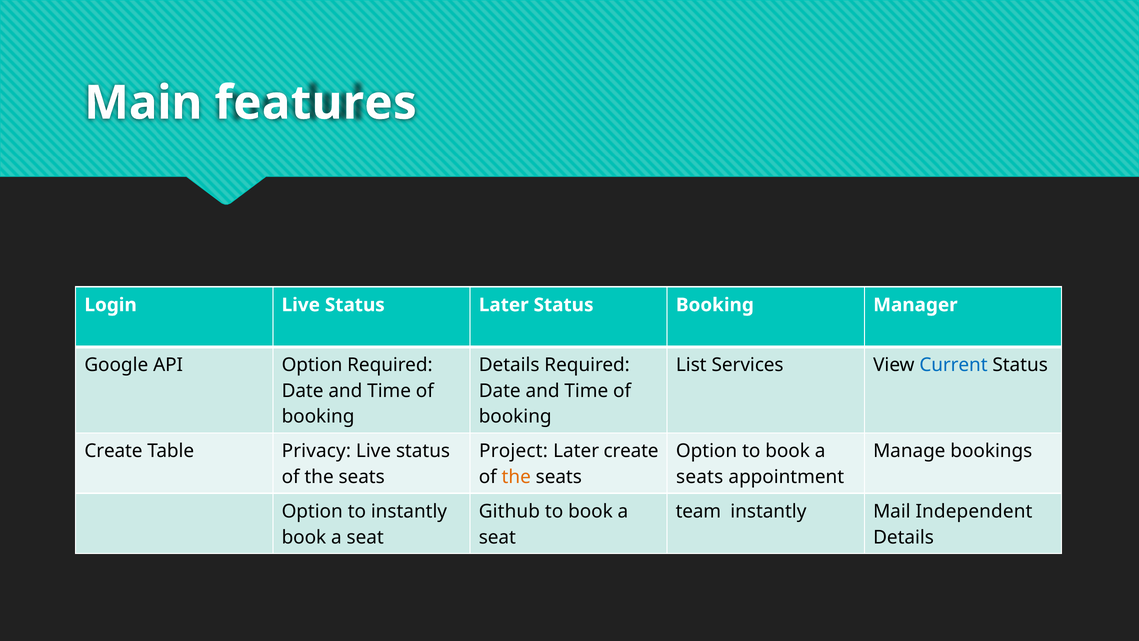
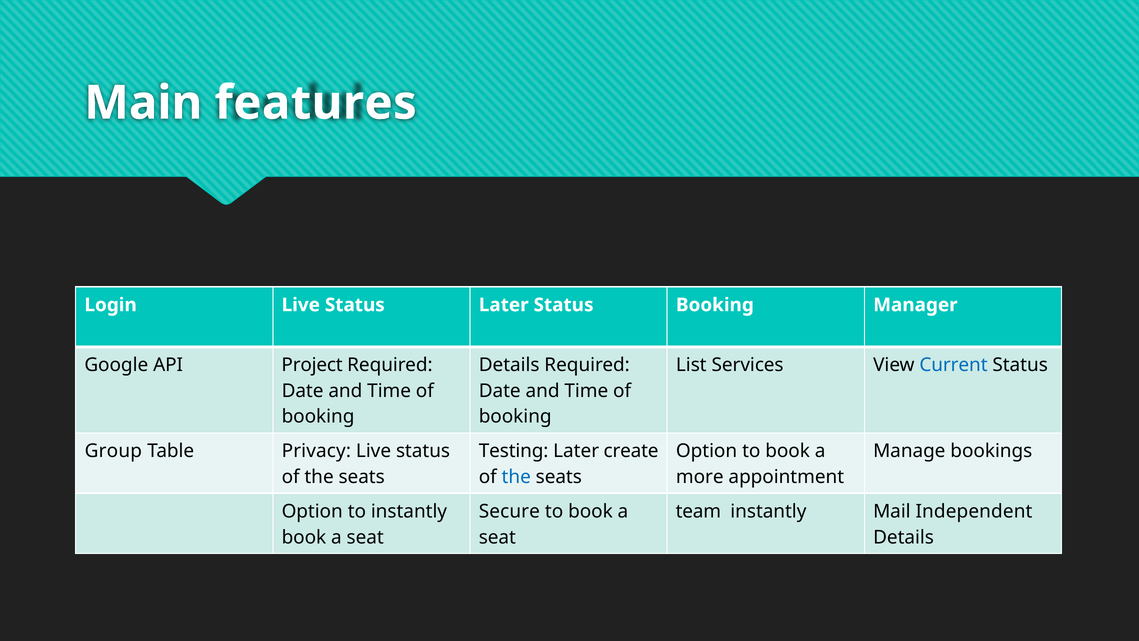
API Option: Option -> Project (312, 365)
Create: Create -> Group (113, 451)
Project: Project -> Testing (514, 451)
the colour: orange -> blue (516, 477)
seats: seats -> more (700, 477)
Github: Github -> Secure (509, 511)
